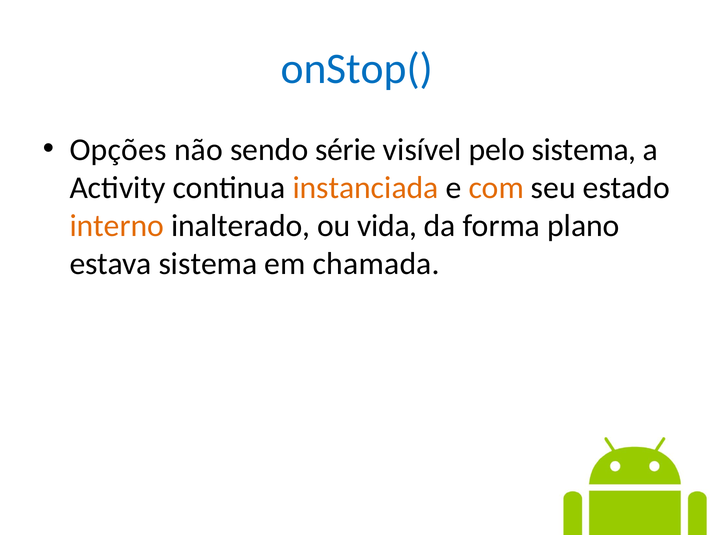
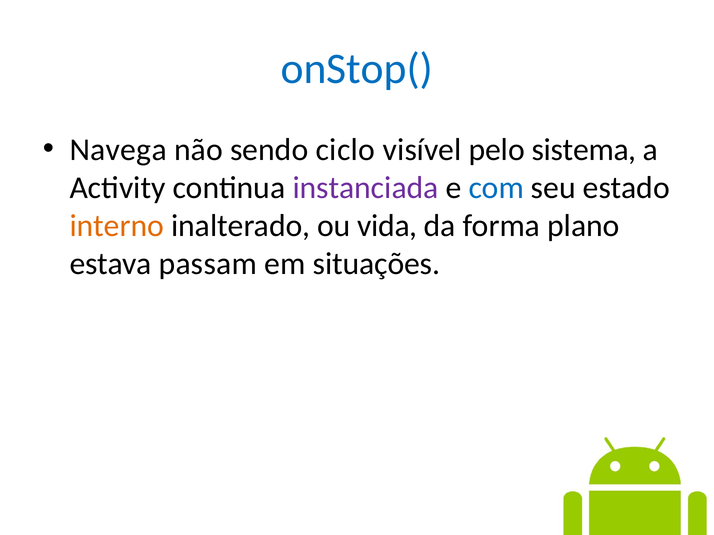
Opções: Opções -> Navega (118, 150)
série: série -> ciclo (345, 150)
instanciada colour: orange -> purple (366, 188)
com colour: orange -> blue (496, 188)
estava sistema: sistema -> passam (208, 264)
chamada: chamada -> situações (376, 264)
